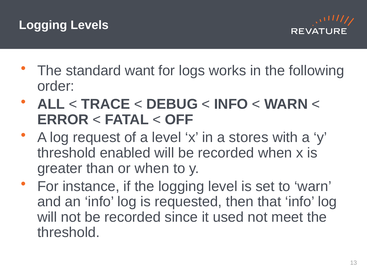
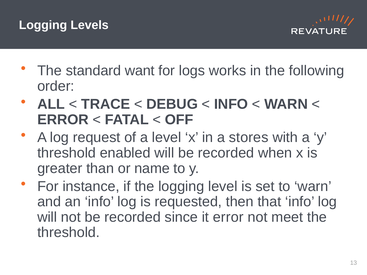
or when: when -> name (152, 169)
it used: used -> error (228, 217)
